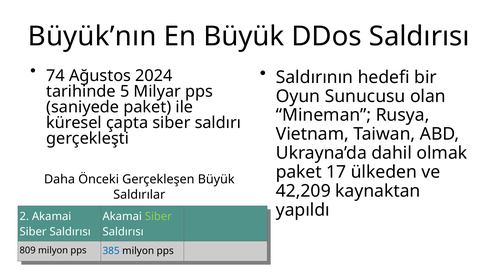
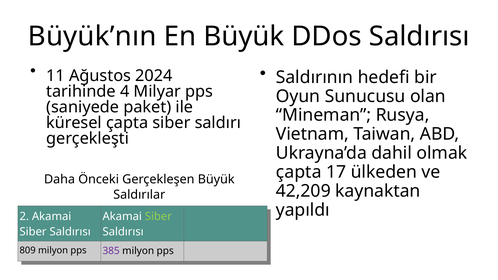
74: 74 -> 11 (56, 76)
5: 5 -> 4 (125, 91)
paket: paket -> çapta (299, 172)
385 colour: blue -> purple (111, 251)
